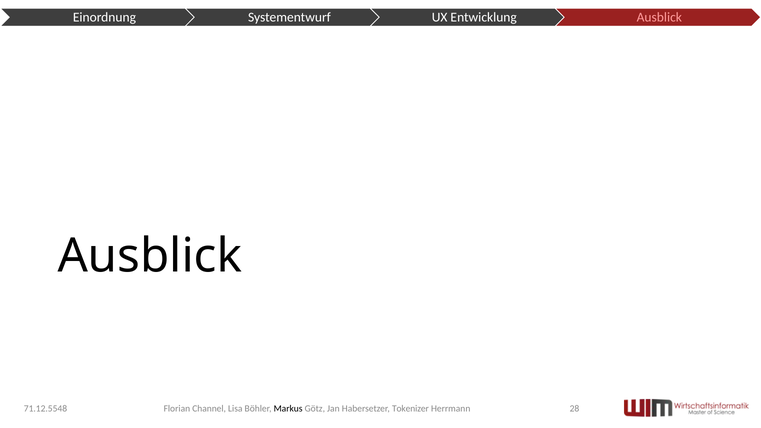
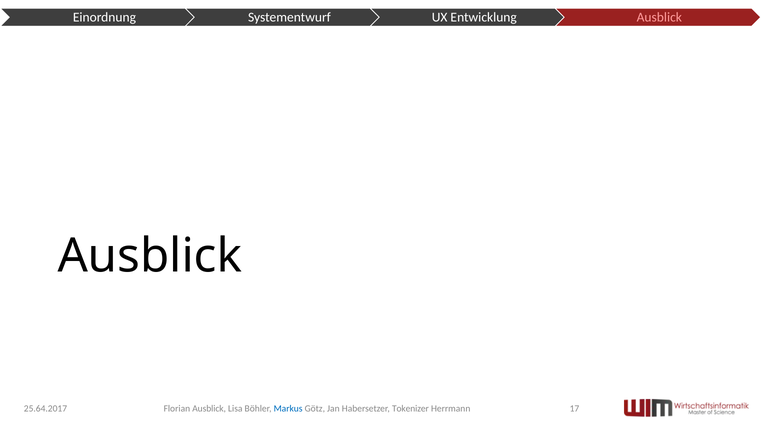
Florian Channel: Channel -> Ausblick (209, 409)
Markus colour: black -> blue (288, 409)
28: 28 -> 17 (574, 409)
71.12.5548: 71.12.5548 -> 25.64.2017 (45, 409)
